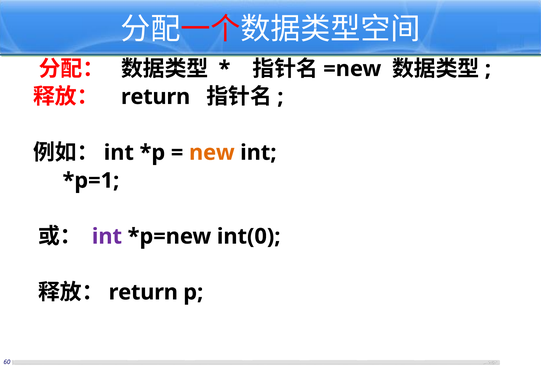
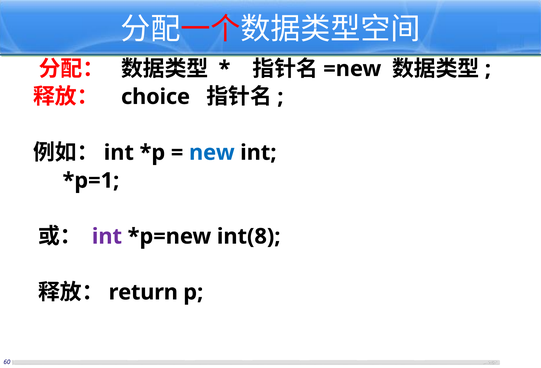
return: return -> choice (156, 97)
new colour: orange -> blue (212, 153)
int(0: int(0 -> int(8 (249, 236)
